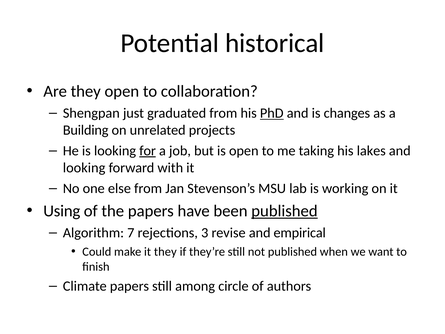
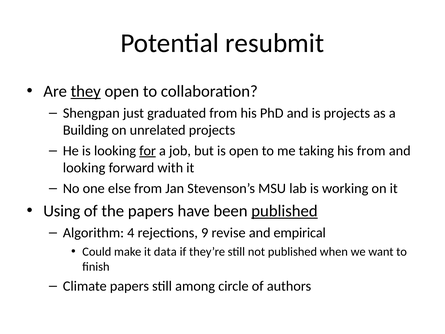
historical: historical -> resubmit (275, 43)
they underline: none -> present (86, 91)
PhD underline: present -> none (272, 113)
is changes: changes -> projects (347, 113)
his lakes: lakes -> from (371, 151)
7: 7 -> 4 (131, 233)
3: 3 -> 9 (205, 233)
it they: they -> data (165, 252)
